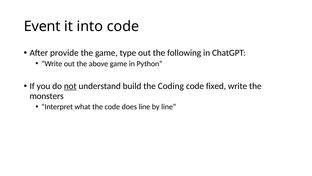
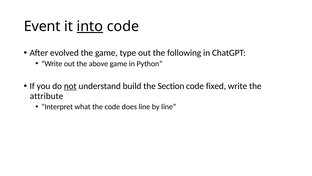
into underline: none -> present (90, 26)
provide: provide -> evolved (64, 53)
Coding: Coding -> Section (171, 86)
monsters: monsters -> attribute (47, 96)
